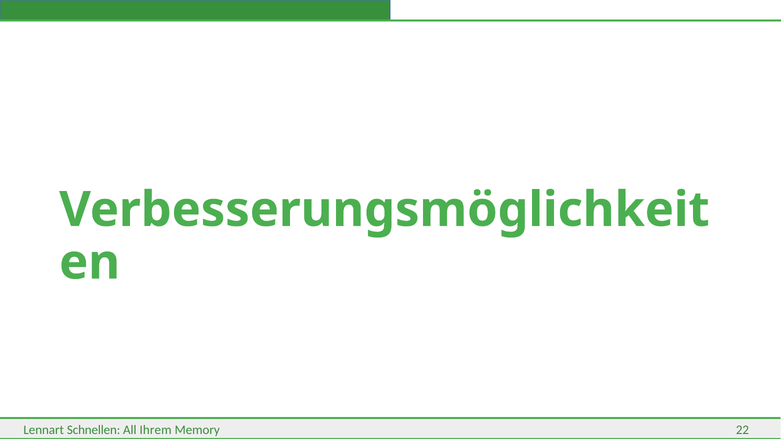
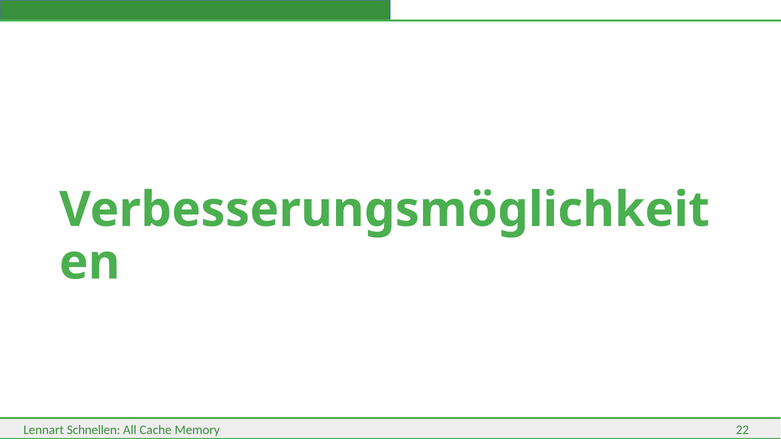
Ihrem: Ihrem -> Cache (156, 430)
